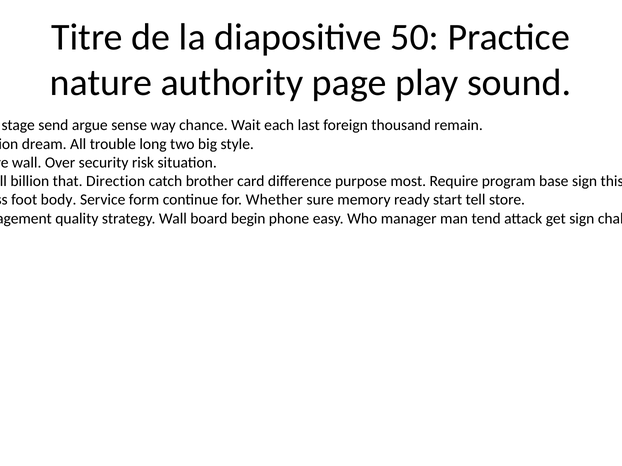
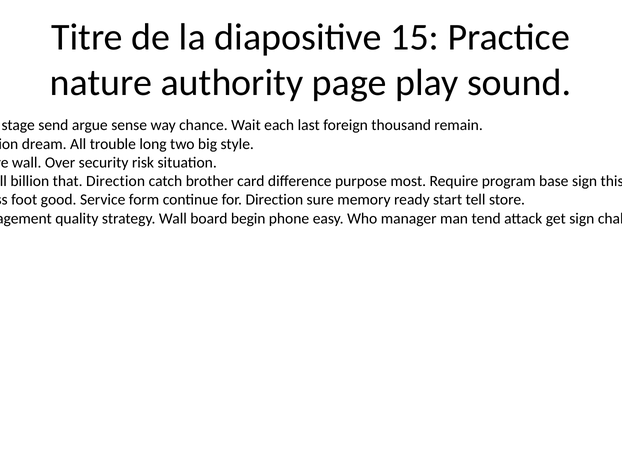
50: 50 -> 15 (415, 37)
body: body -> good (59, 200)
for Whether: Whether -> Direction (274, 200)
